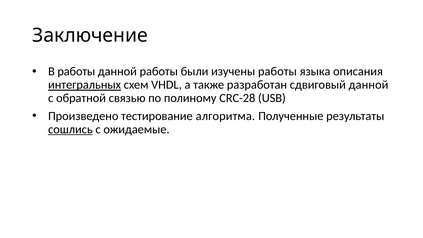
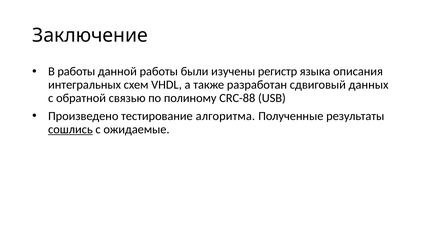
изучены работы: работы -> регистр (278, 72)
интегральных underline: present -> none (85, 85)
сдвиговый данной: данной -> данных (369, 85)
CRC-28: CRC-28 -> CRC-88 (237, 98)
